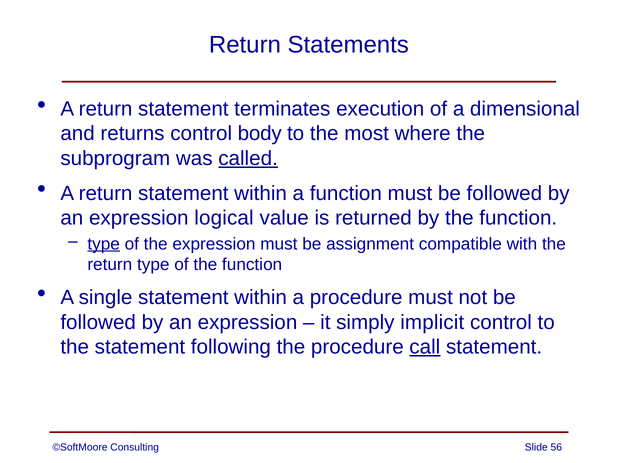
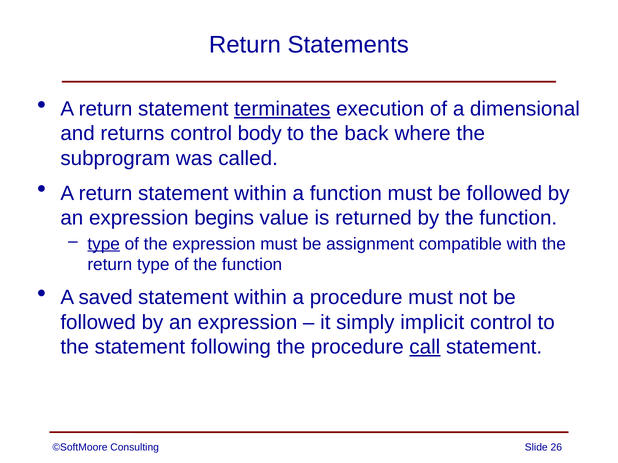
terminates underline: none -> present (282, 109)
most: most -> back (366, 134)
called underline: present -> none (248, 159)
logical: logical -> begins (224, 218)
single: single -> saved (106, 298)
56: 56 -> 26 (556, 448)
